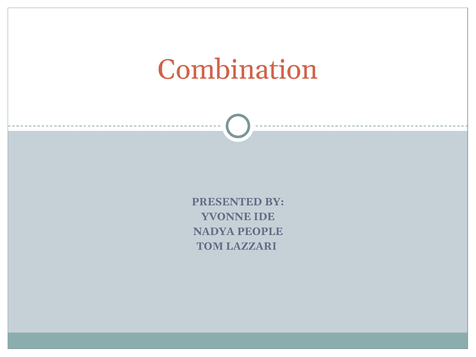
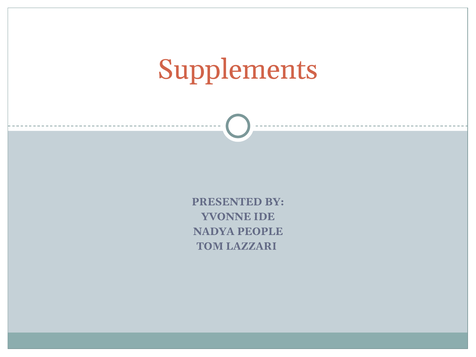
Combination: Combination -> Supplements (238, 70)
